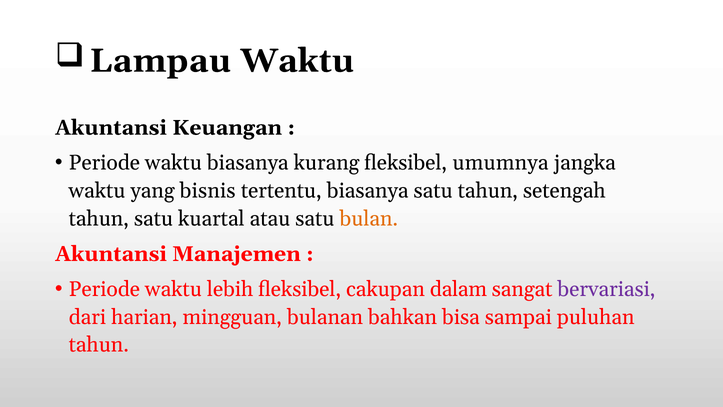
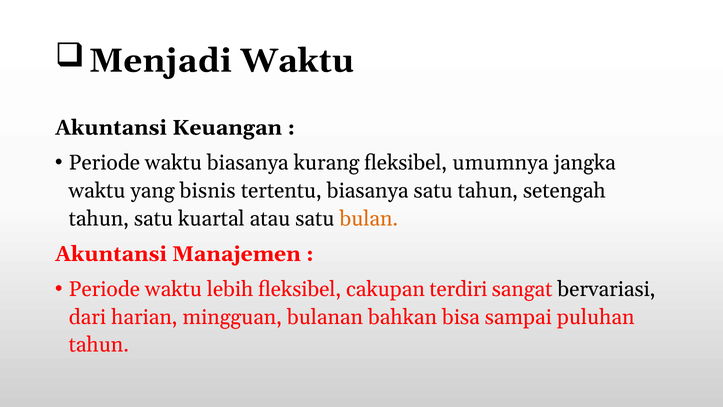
Lampau: Lampau -> Menjadi (160, 61)
dalam: dalam -> terdiri (458, 289)
bervariasi colour: purple -> black (606, 289)
